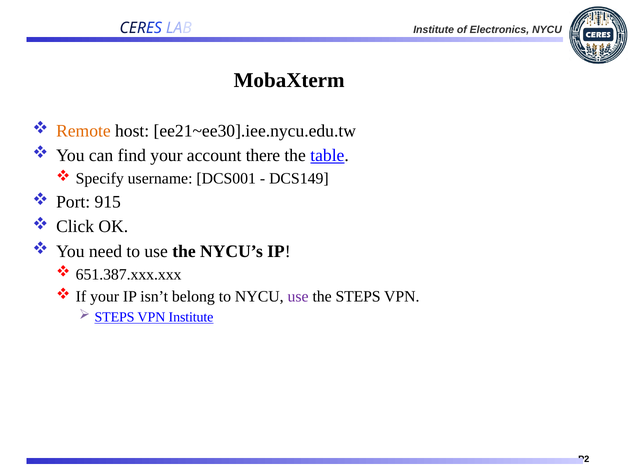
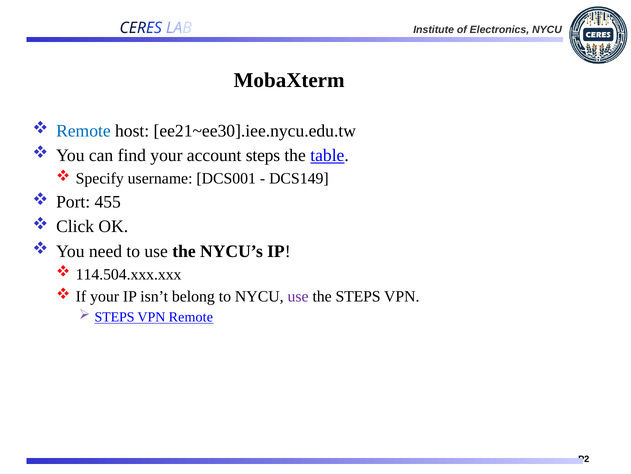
Remote colour: orange -> blue (83, 131)
account there: there -> steps (263, 155)
915: 915 -> 455 (108, 202)
651.387.xxx.xxx: 651.387.xxx.xxx -> 114.504.xxx.xxx (129, 274)
VPN Institute: Institute -> Remote (191, 317)
